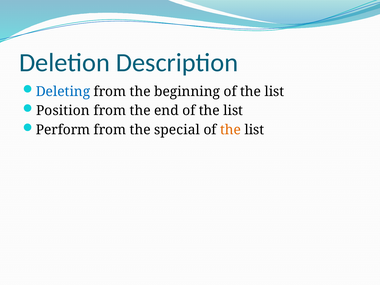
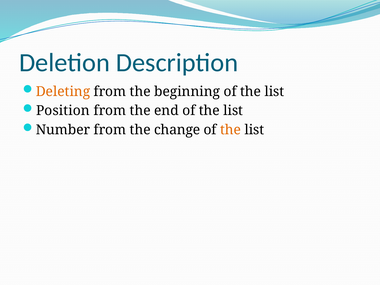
Deleting colour: blue -> orange (63, 91)
Perform: Perform -> Number (63, 130)
special: special -> change (177, 130)
